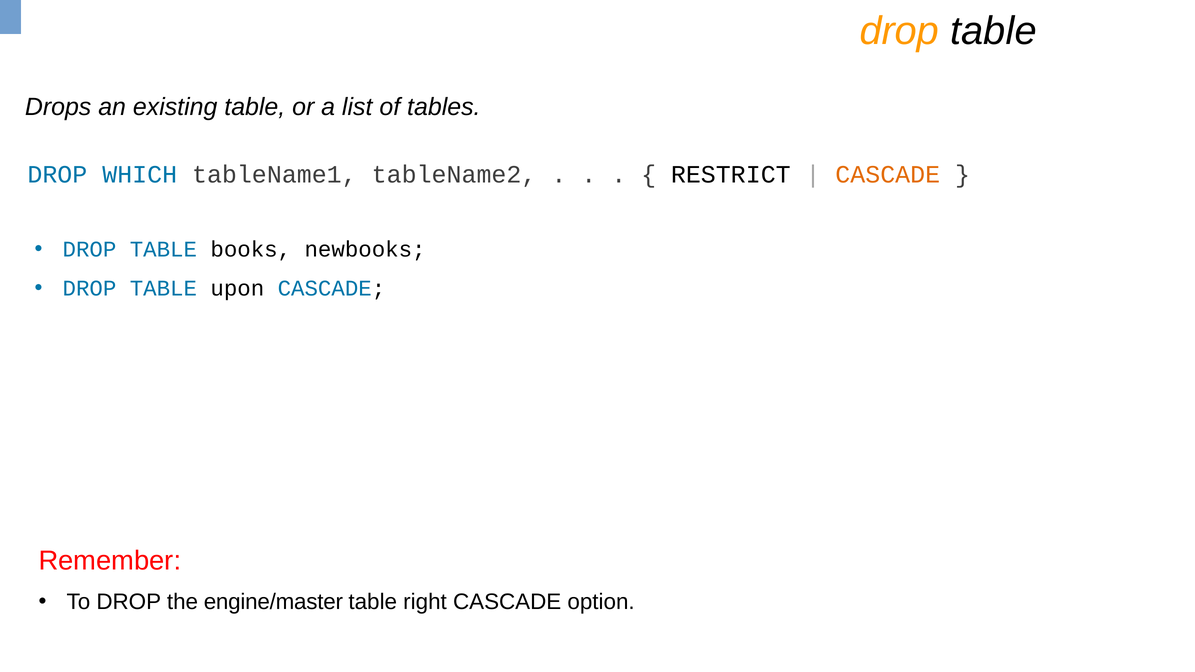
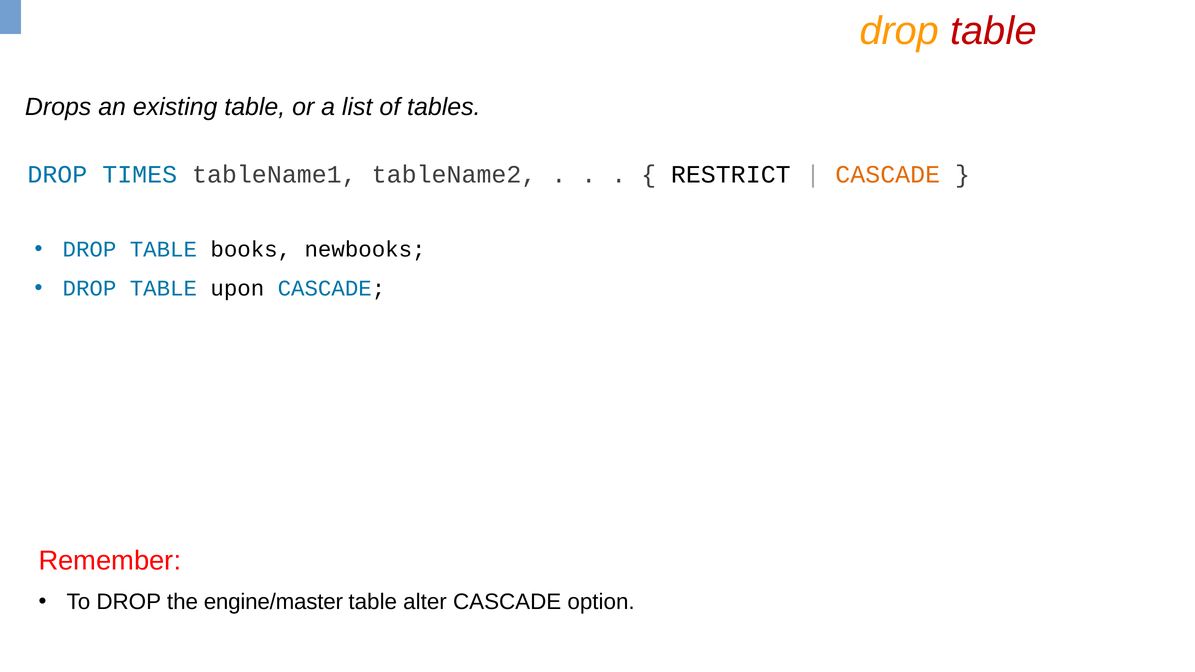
table colour: black -> red (993, 31)
WHICH: WHICH -> TIMES (140, 174)
right: right -> alter (425, 602)
